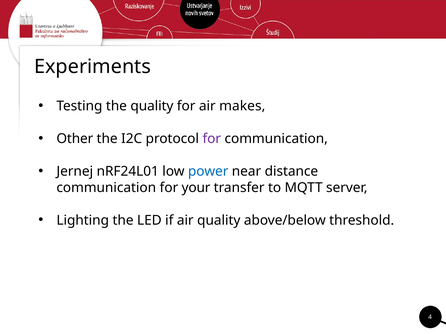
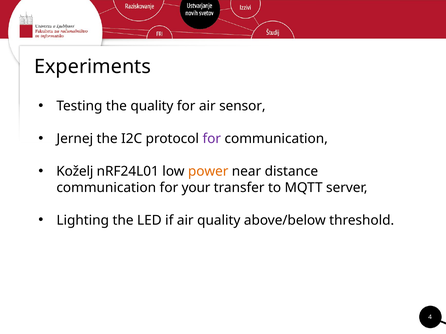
makes: makes -> sensor (242, 106)
Other: Other -> Jernej (75, 139)
Jernej: Jernej -> Koželj (75, 172)
power colour: blue -> orange (208, 172)
